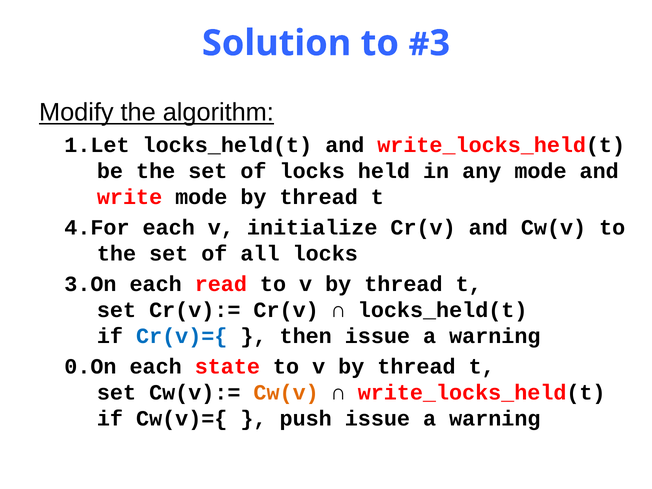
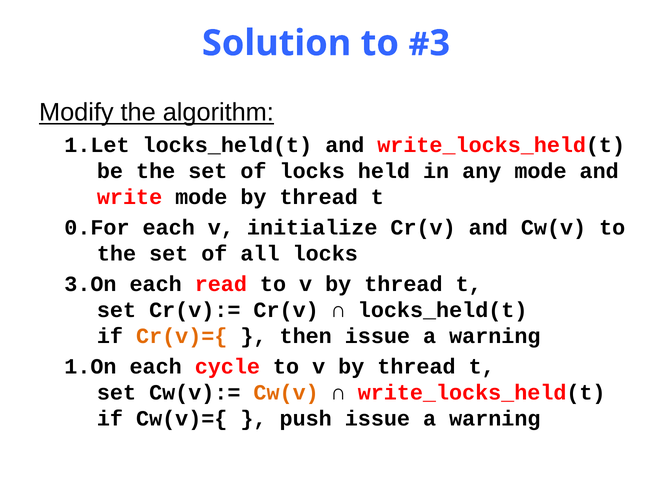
4.For: 4.For -> 0.For (97, 227)
Cr(v)={ colour: blue -> orange (182, 336)
0.On: 0.On -> 1.On (90, 367)
state: state -> cycle (227, 367)
